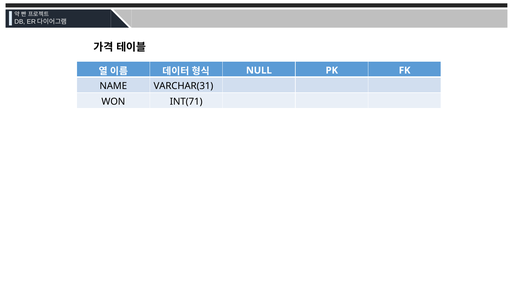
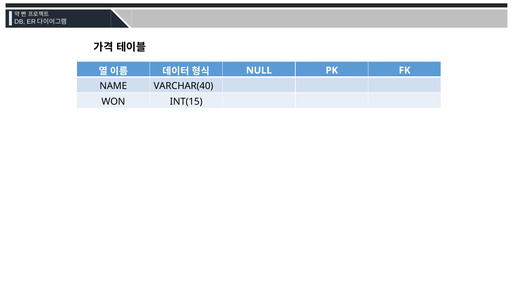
VARCHAR(31: VARCHAR(31 -> VARCHAR(40 (183, 86)
INT(71: INT(71 -> INT(15 (186, 102)
